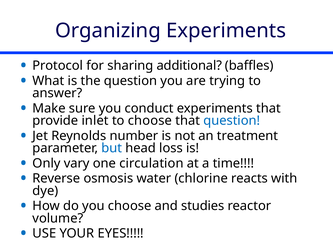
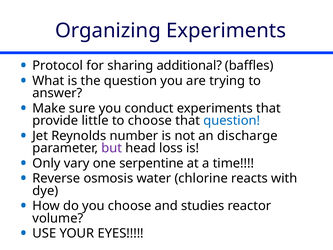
inlet: inlet -> little (95, 121)
treatment: treatment -> discharge (247, 136)
but colour: blue -> purple (112, 148)
circulation: circulation -> serpentine (152, 163)
